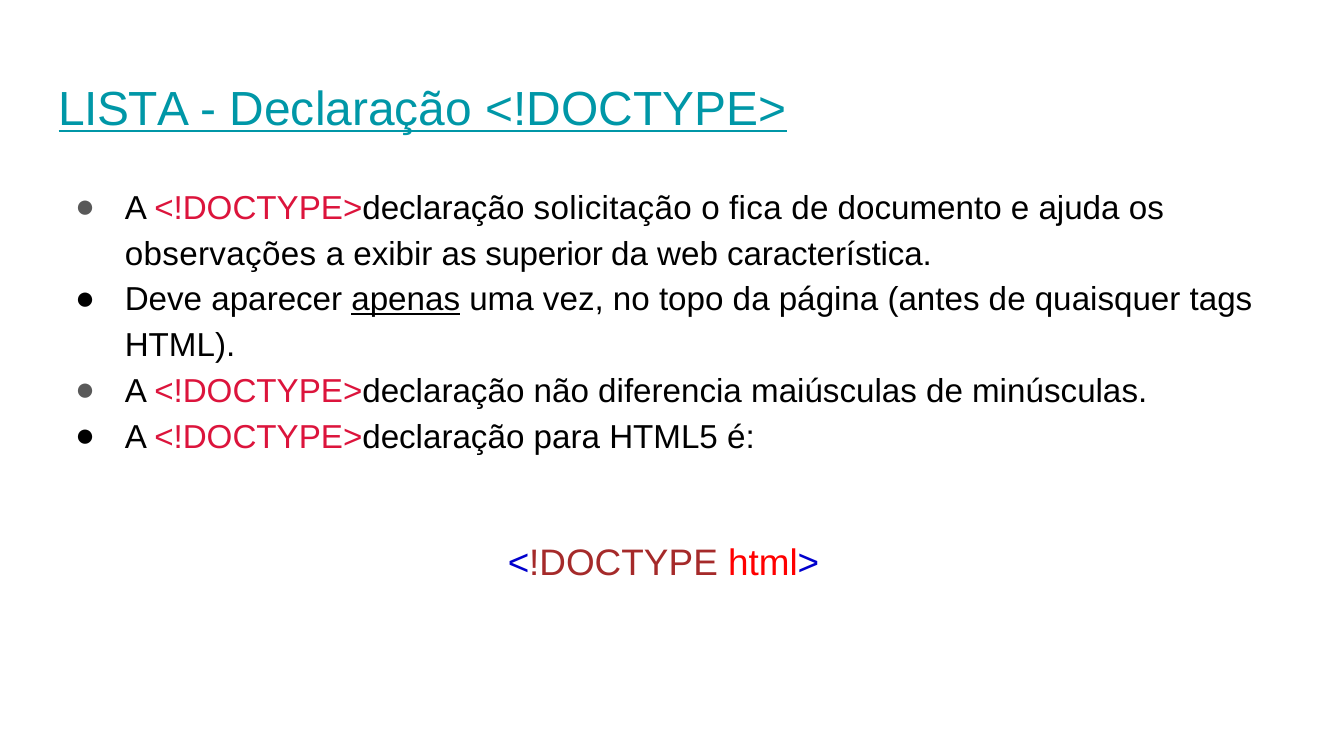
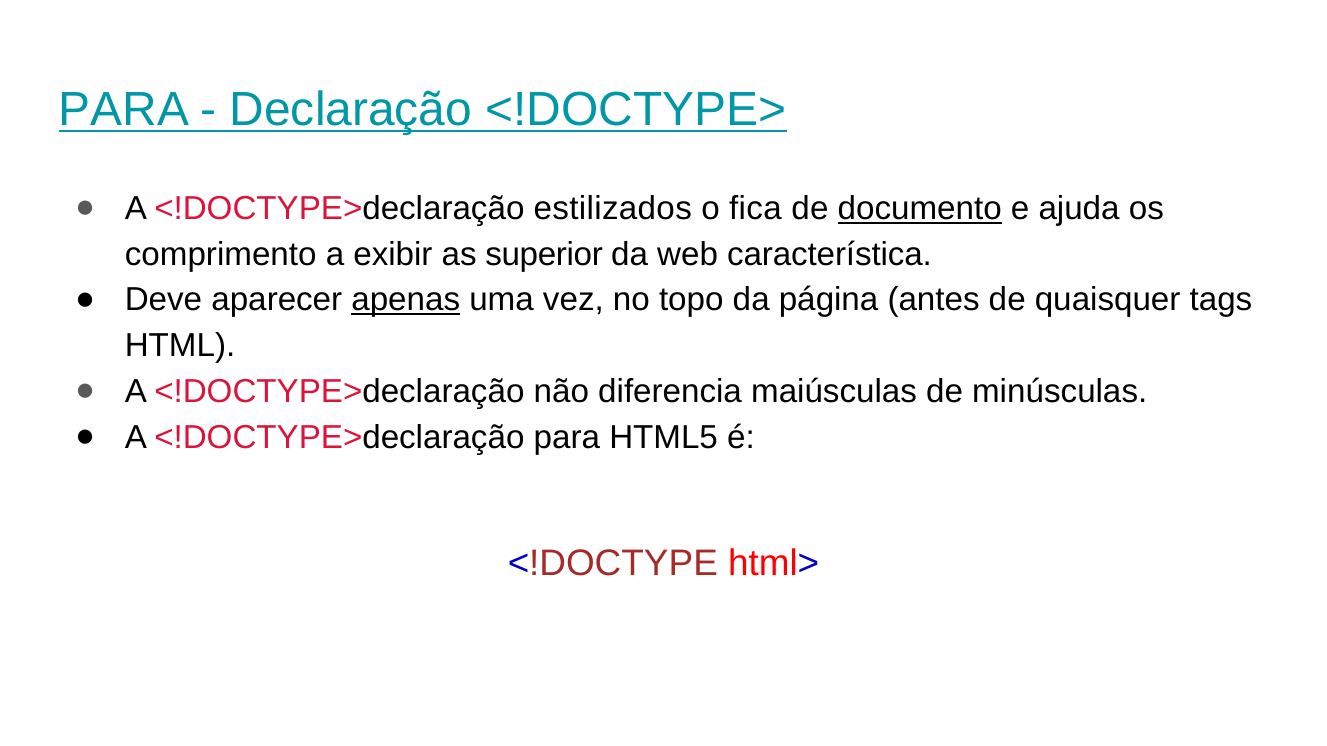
LISTA: LISTA -> PARA (124, 110)
solicitação: solicitação -> estilizados (613, 209)
documento underline: none -> present (920, 209)
observações: observações -> comprimento (221, 254)
